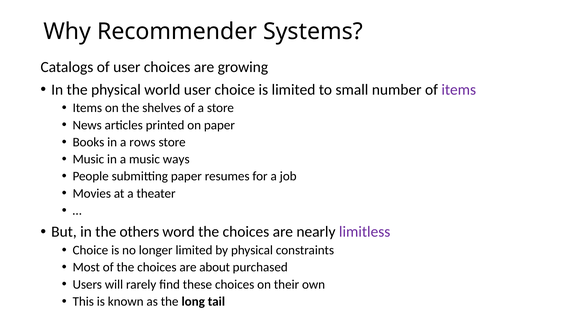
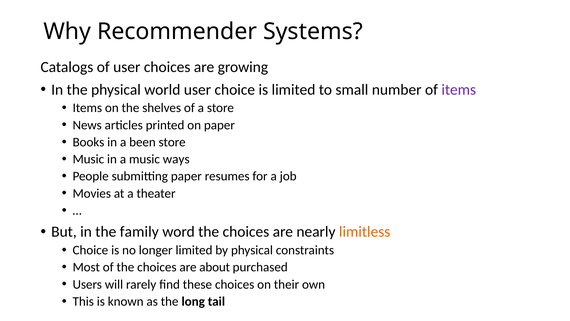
rows: rows -> been (142, 142)
others: others -> family (139, 232)
limitless colour: purple -> orange (365, 232)
